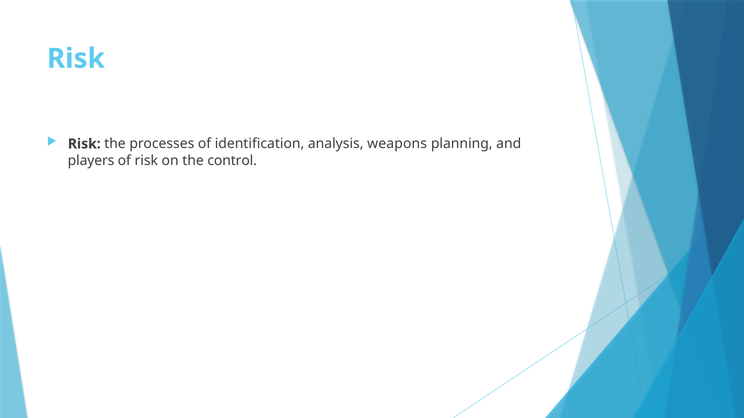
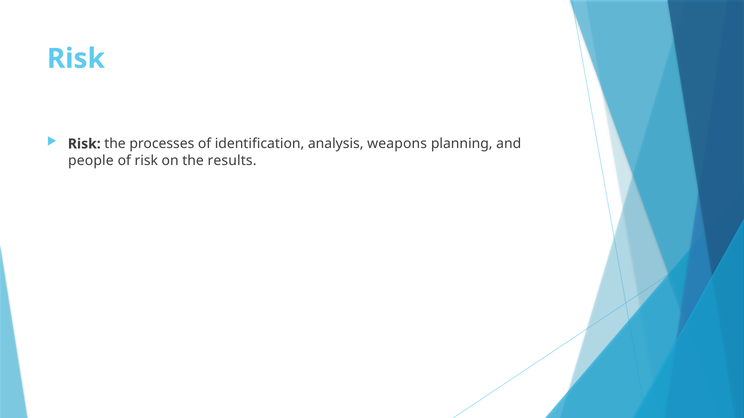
players: players -> people (91, 161)
control: control -> results (232, 161)
